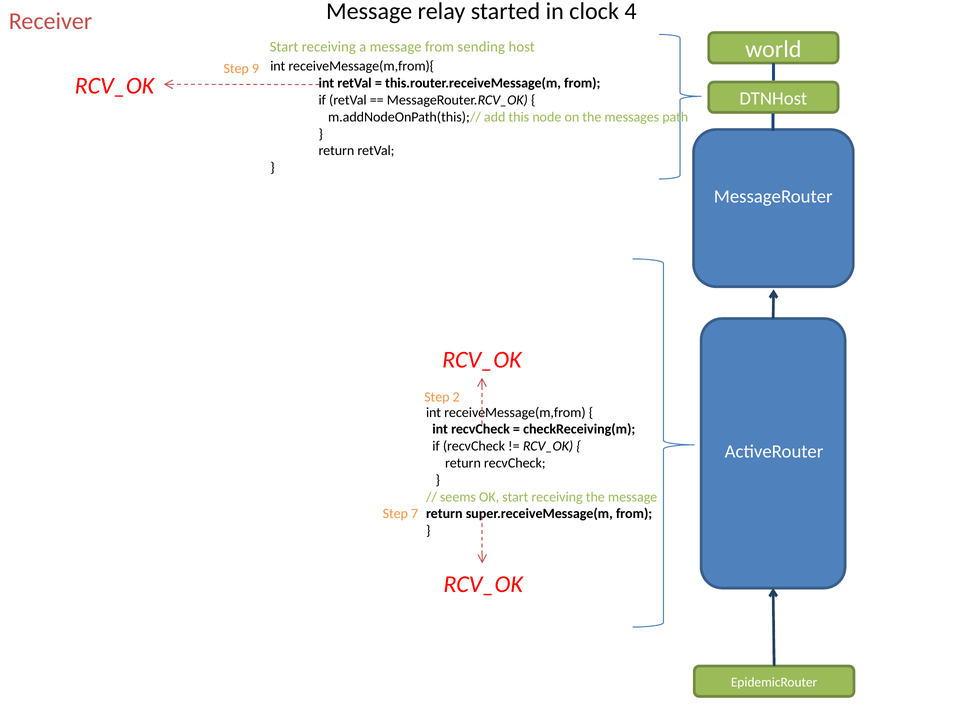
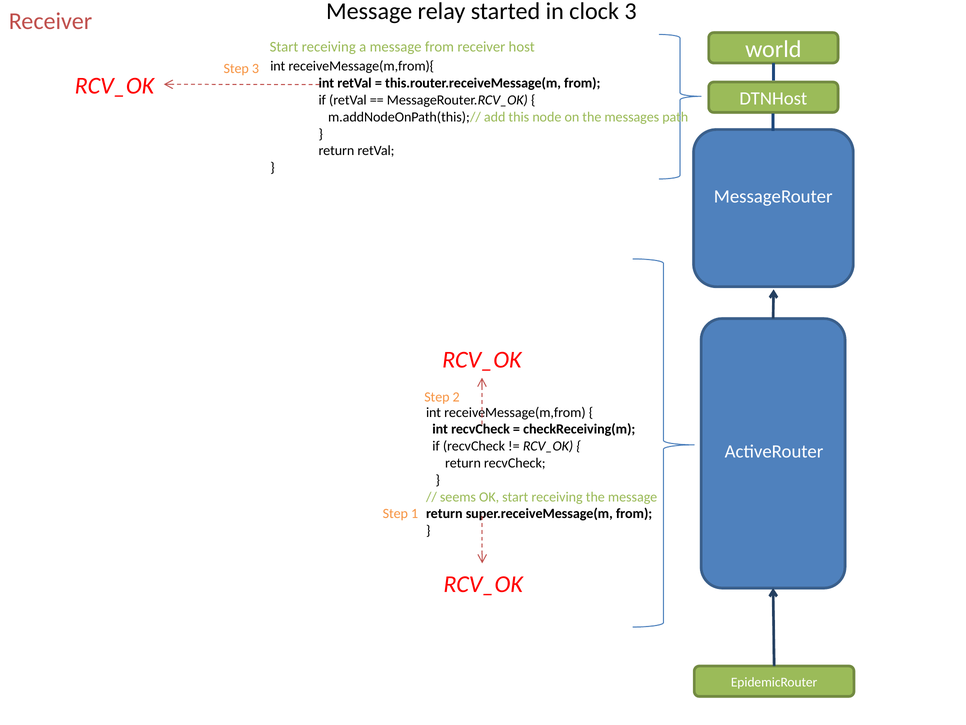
clock 4: 4 -> 3 (631, 11)
from sending: sending -> receiver (481, 47)
Step 9: 9 -> 3 (255, 69)
7: 7 -> 1 (415, 513)
